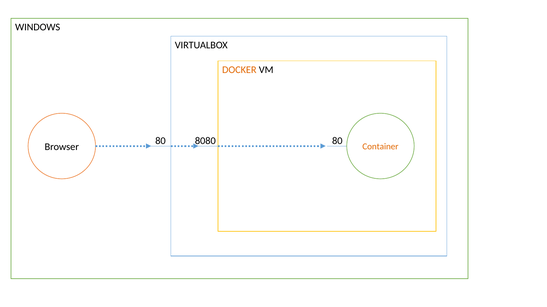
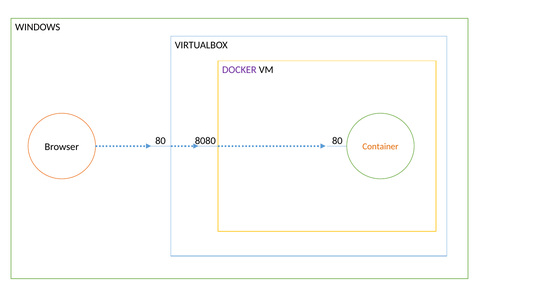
DOCKER colour: orange -> purple (239, 70)
